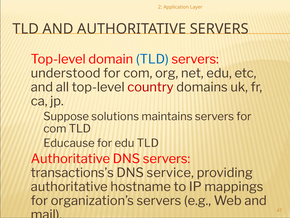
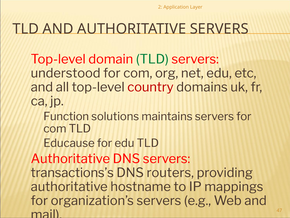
TLD colour: blue -> green (152, 59)
Suppose: Suppose -> Function (66, 116)
DNS service: service -> routers (170, 172)
